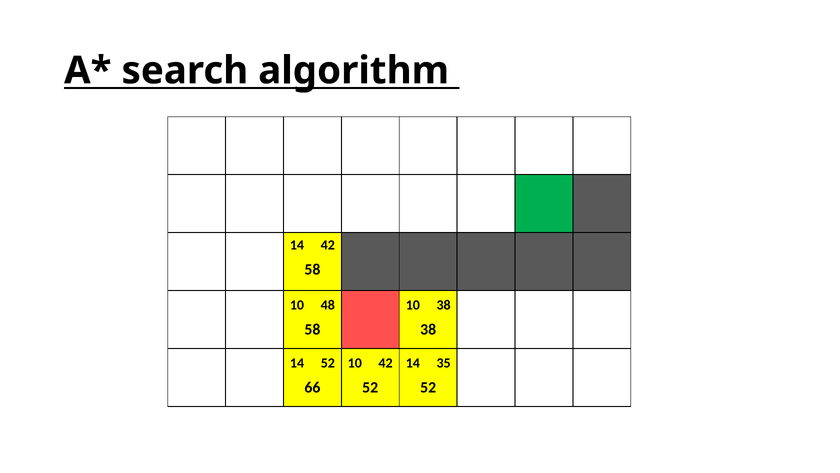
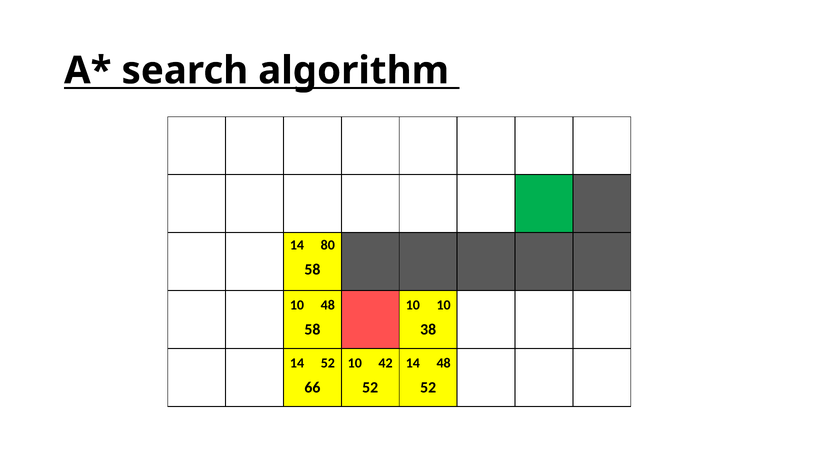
14 42: 42 -> 80 (328, 245)
10 38: 38 -> 10 (444, 305)
14 35: 35 -> 48 (444, 363)
